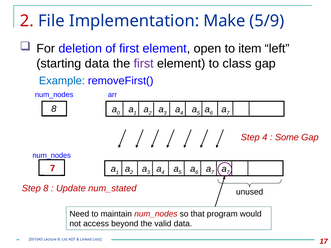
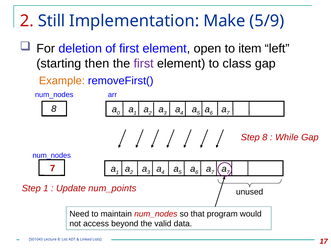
File: File -> Still (52, 21)
starting data: data -> then (97, 63)
Example colour: blue -> orange (62, 81)
Step 4: 4 -> 8 (265, 137)
Some: Some -> While (287, 137)
Step 8: 8 -> 1 (46, 188)
num_stated: num_stated -> num_points (112, 188)
